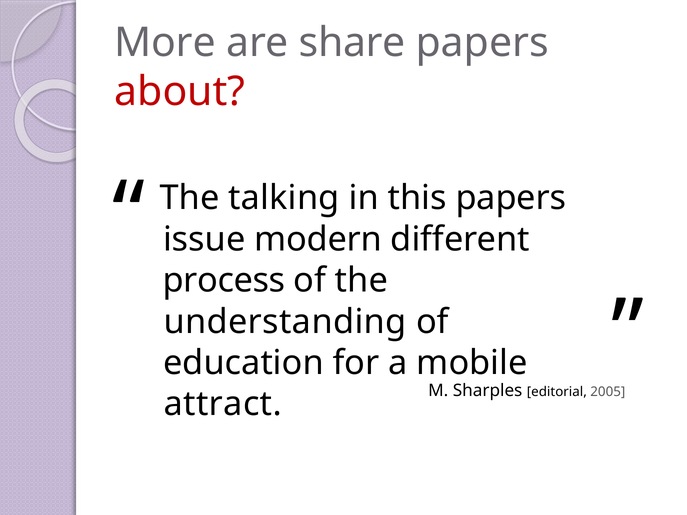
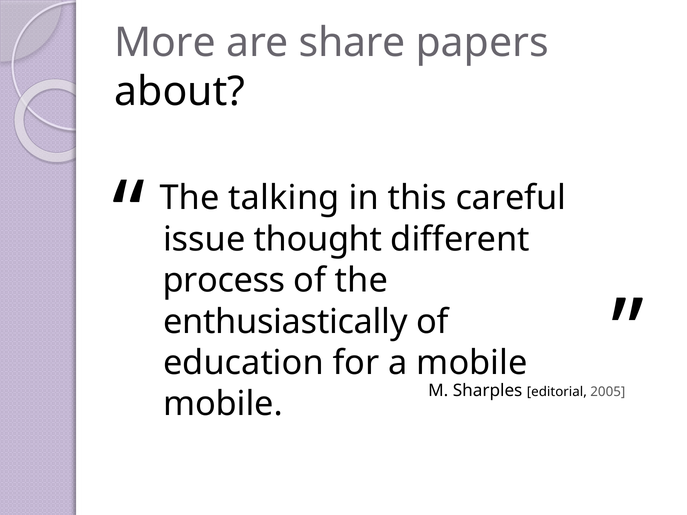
about colour: red -> black (180, 92)
this papers: papers -> careful (511, 198)
modern: modern -> thought (318, 239)
understanding: understanding -> enthusiastically (285, 322)
attract: attract -> mobile (223, 404)
